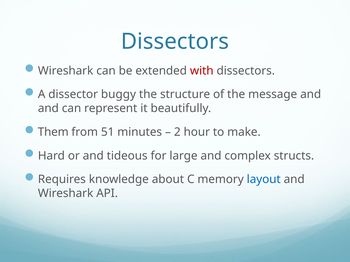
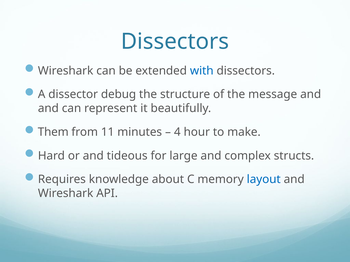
with colour: red -> blue (202, 71)
buggy: buggy -> debug (119, 95)
51: 51 -> 11 (108, 132)
2: 2 -> 4 (177, 132)
